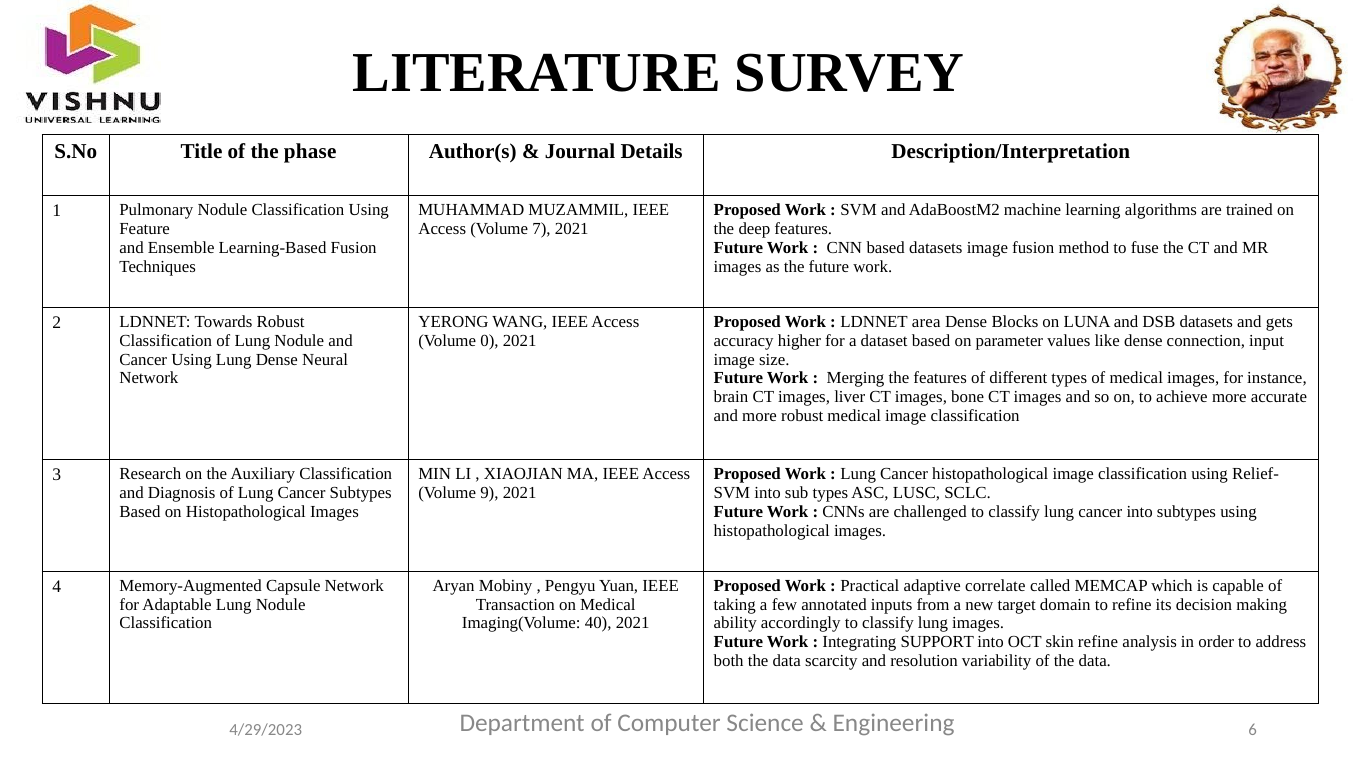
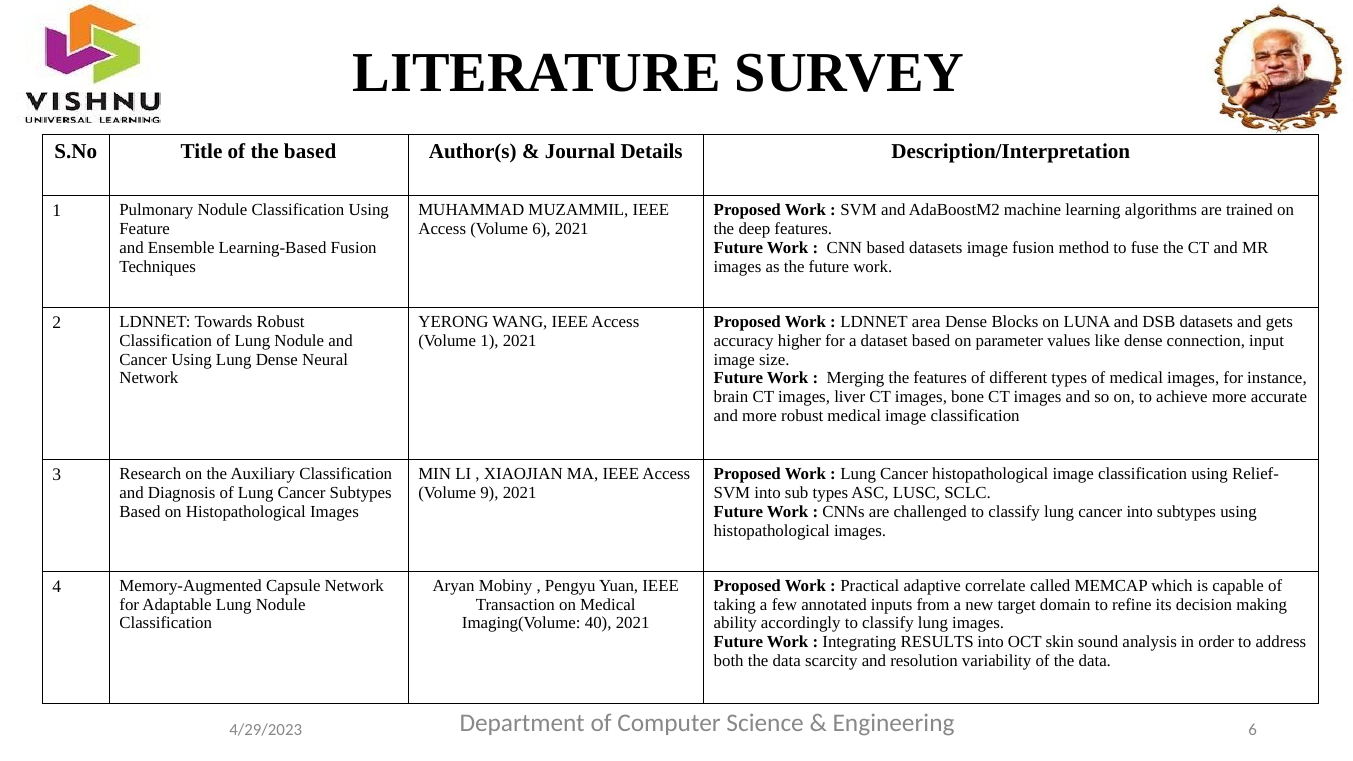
the phase: phase -> based (310, 152)
Volume 7: 7 -> 6 (542, 229)
Volume 0: 0 -> 1 (489, 341)
SUPPORT: SUPPORT -> RESULTS (937, 642)
skin refine: refine -> sound (1098, 642)
